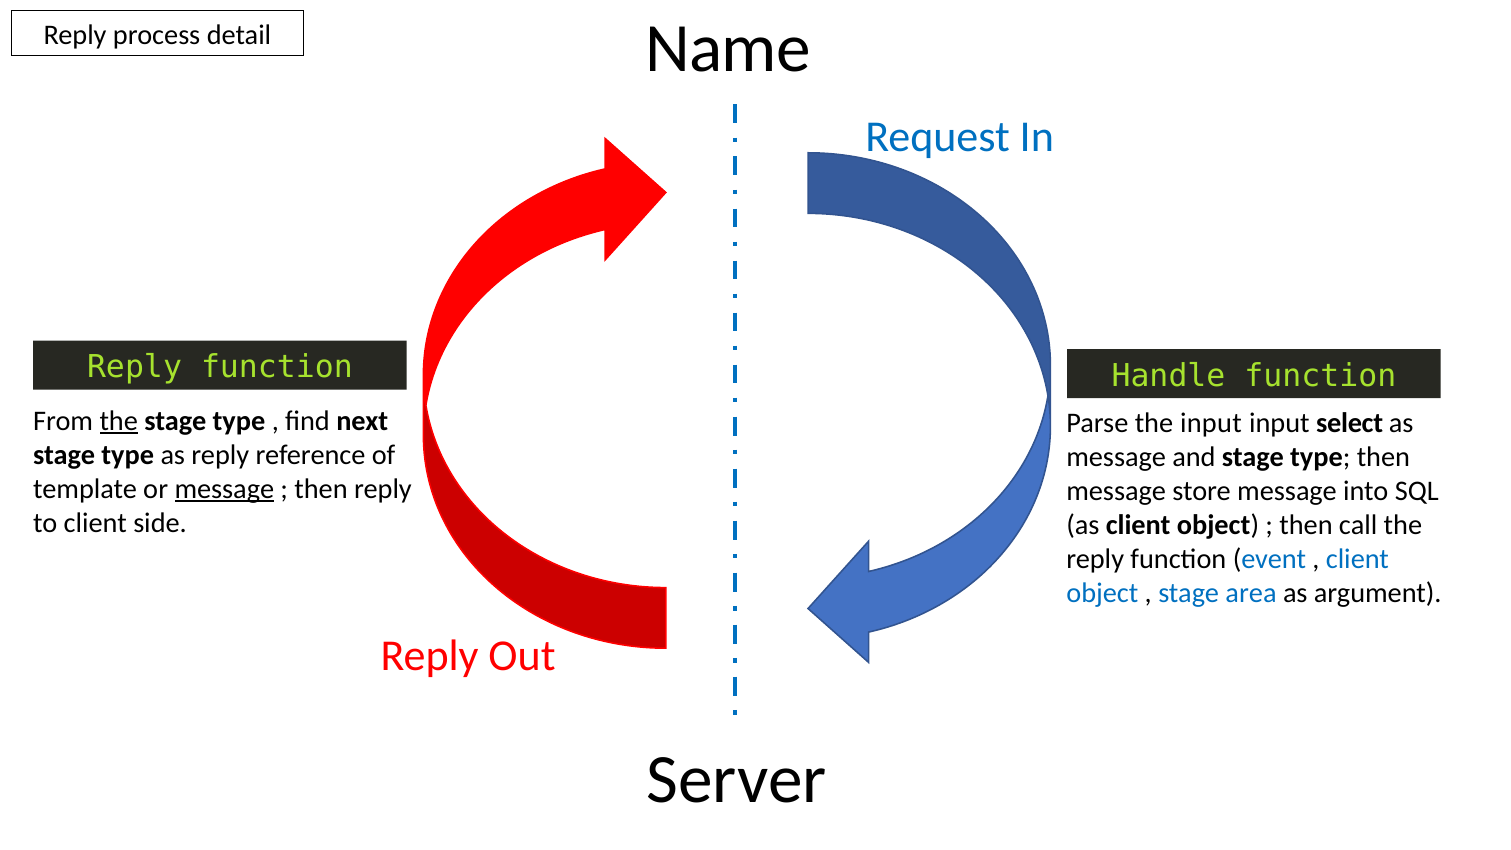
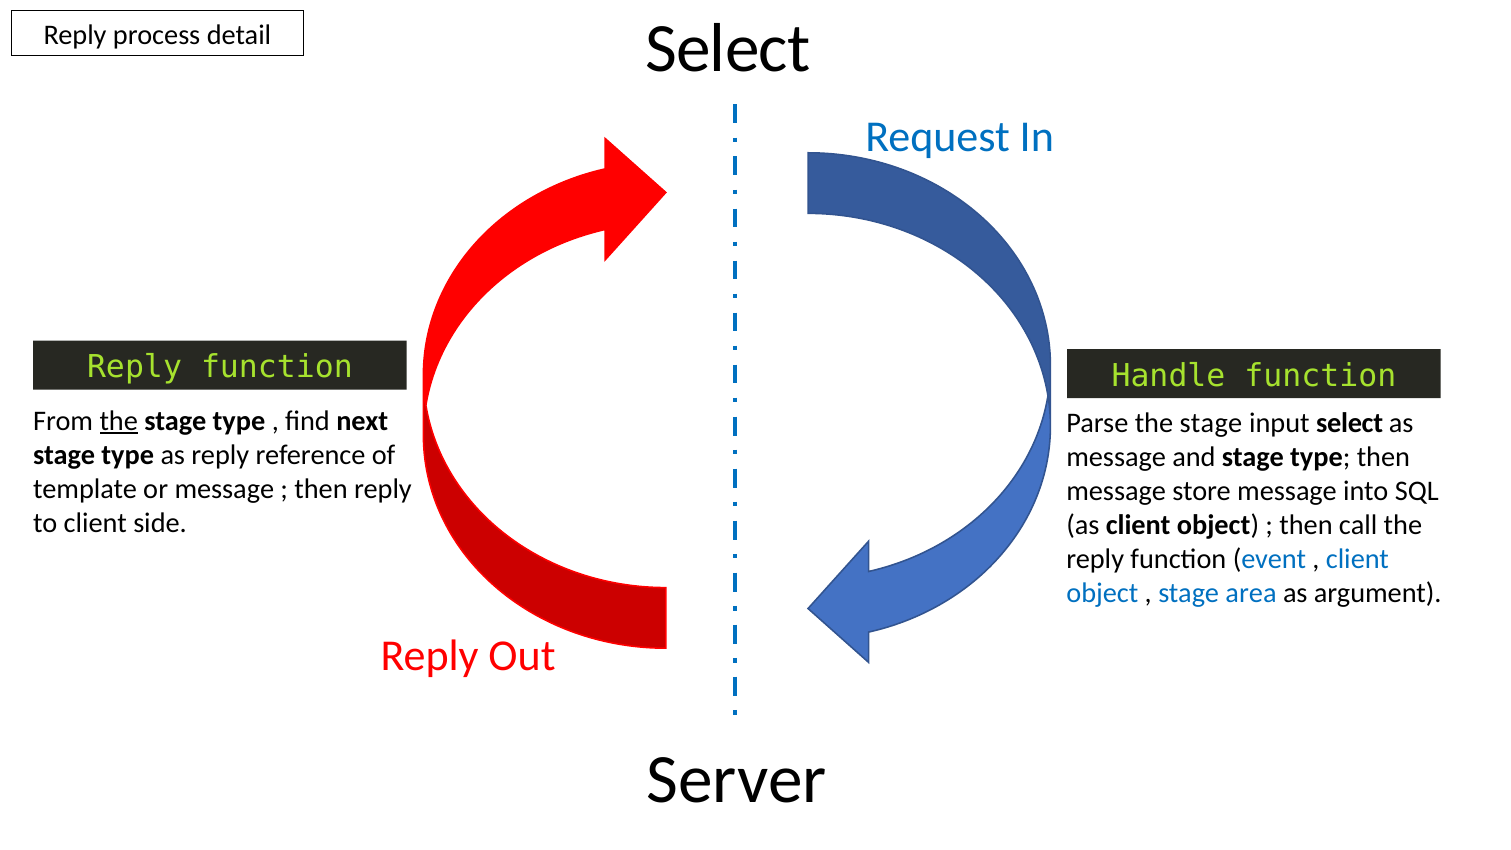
Name: Name -> Select (728, 49)
Parse the input: input -> stage (1211, 423)
message underline: present -> none (224, 489)
